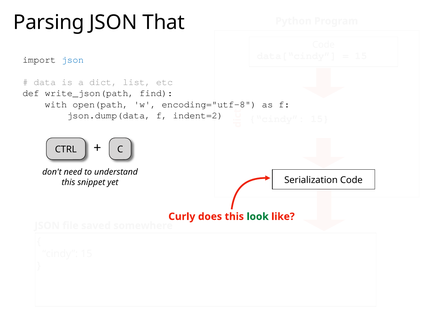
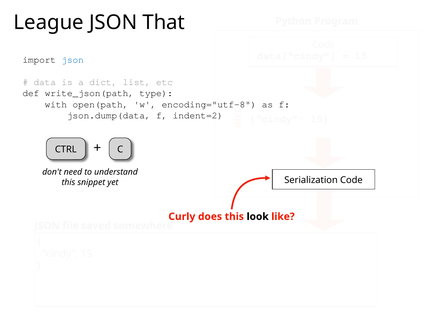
Parsing: Parsing -> League (49, 22)
find: find -> type (156, 93)
look colour: green -> black (258, 217)
